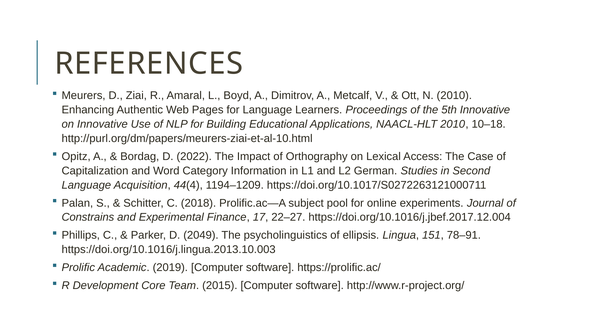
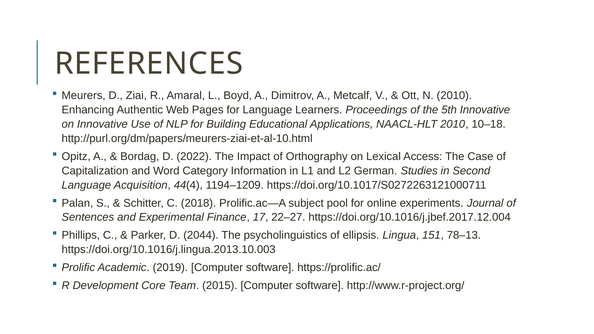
Constrains: Constrains -> Sentences (88, 217)
2049: 2049 -> 2044 (201, 235)
78–91: 78–91 -> 78–13 (464, 235)
